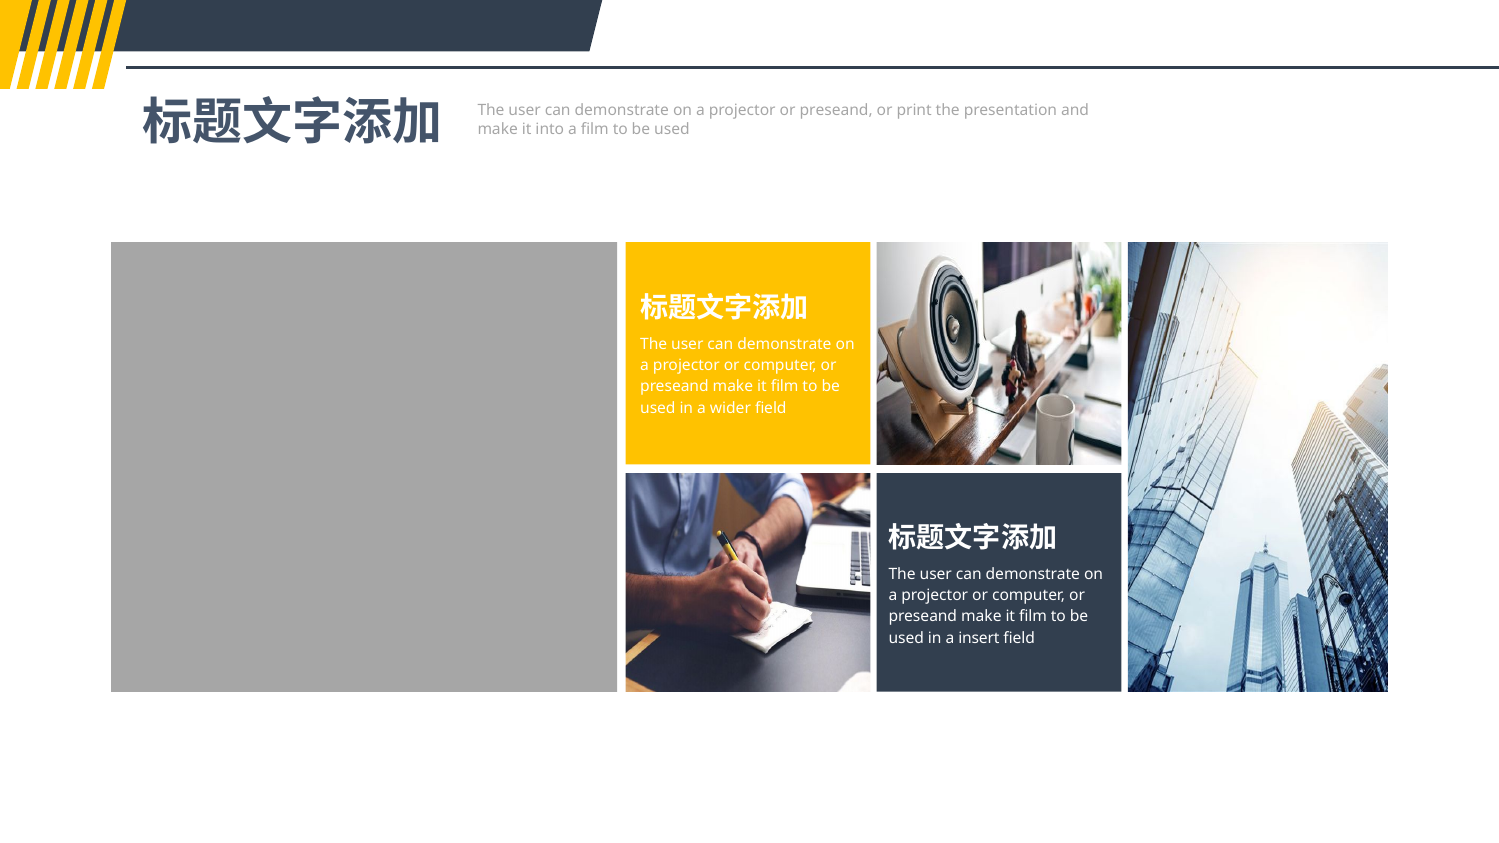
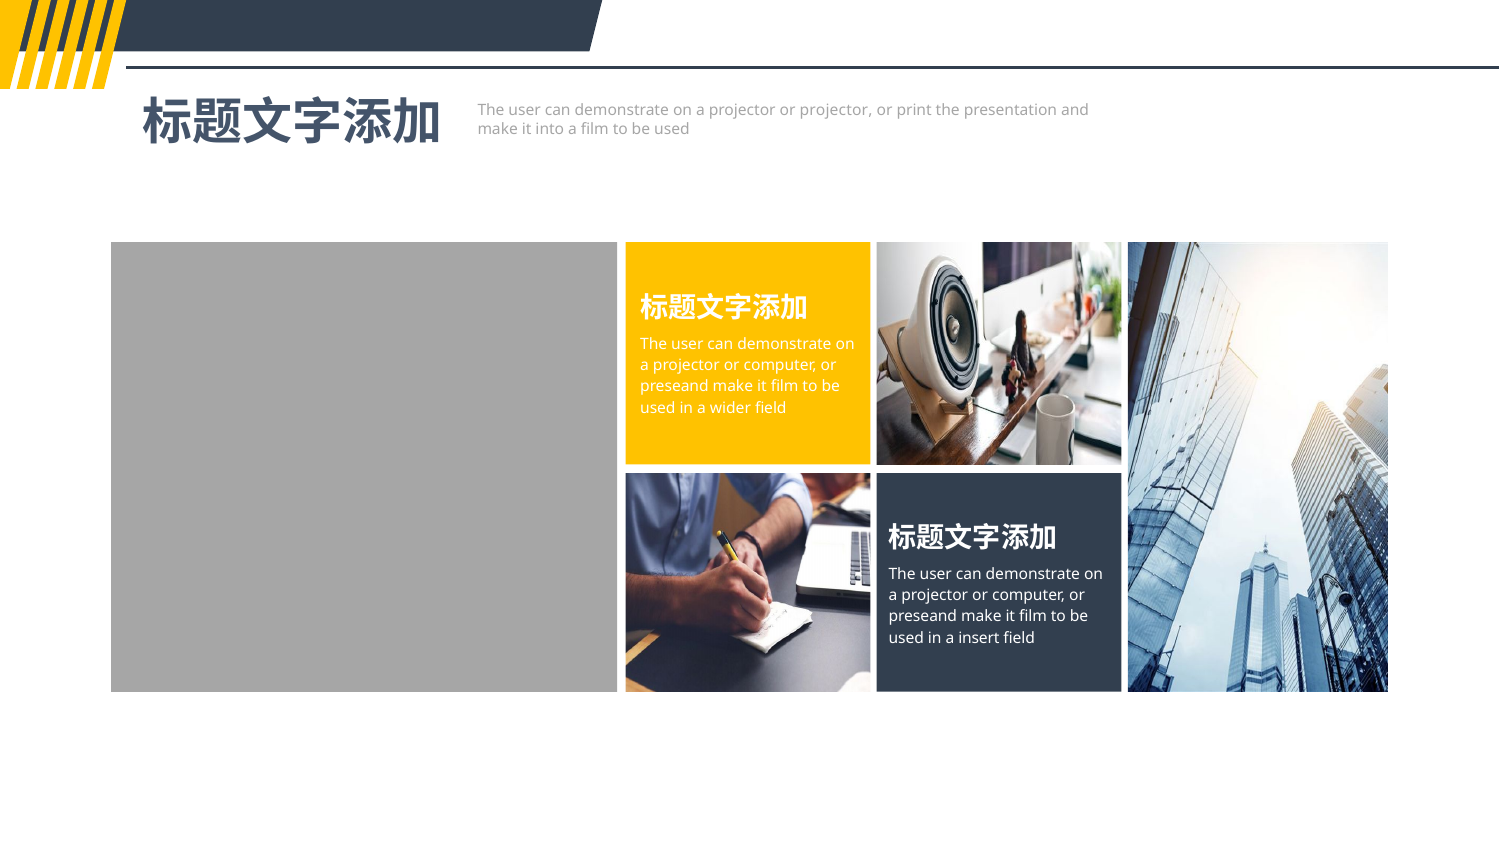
projector or preseand: preseand -> projector (836, 110)
